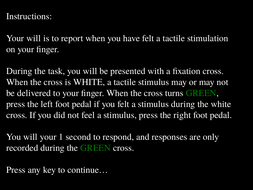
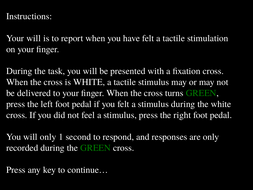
will your: your -> only (48, 137)
